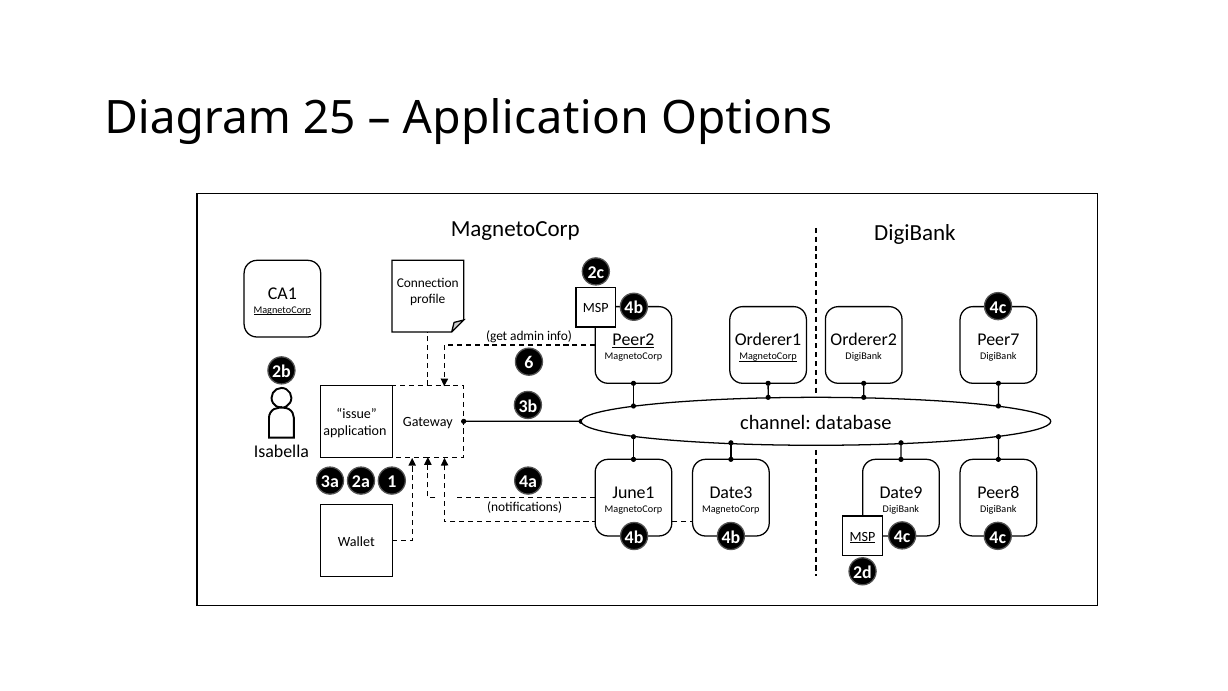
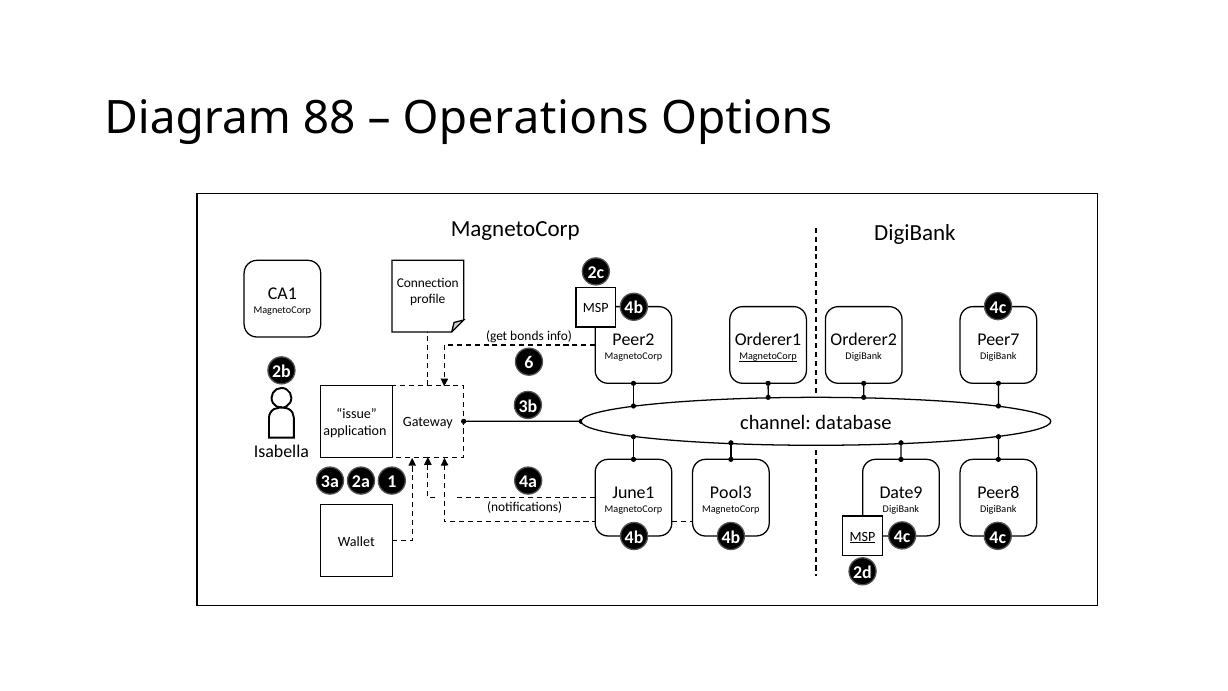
25: 25 -> 88 (329, 119)
Application: Application -> Operations (526, 119)
MagnetoCorp underline: present -> none (282, 310)
admin: admin -> bonds (527, 336)
Peer2 underline: present -> none (633, 340)
Date3: Date3 -> Pool3 (731, 493)
